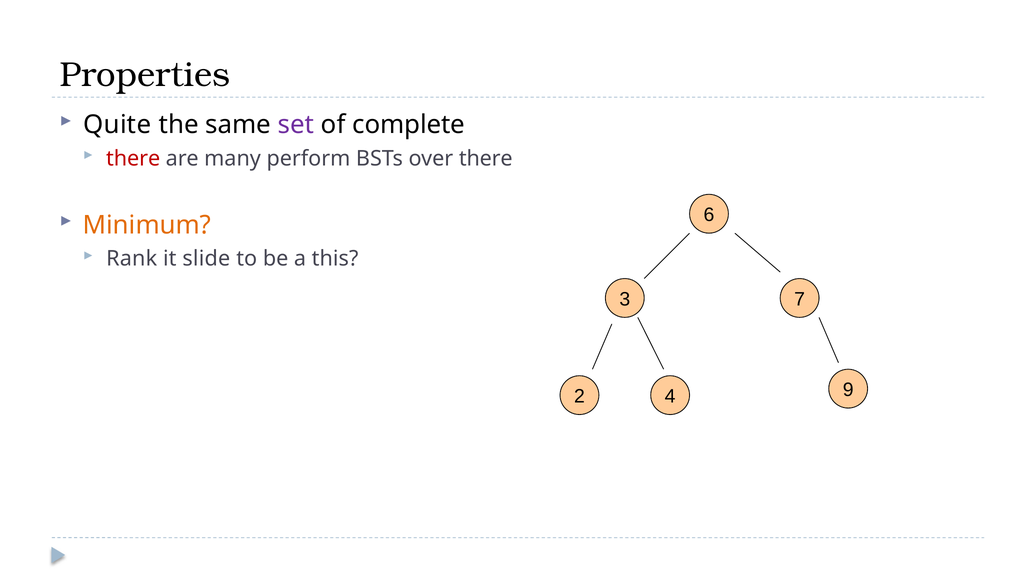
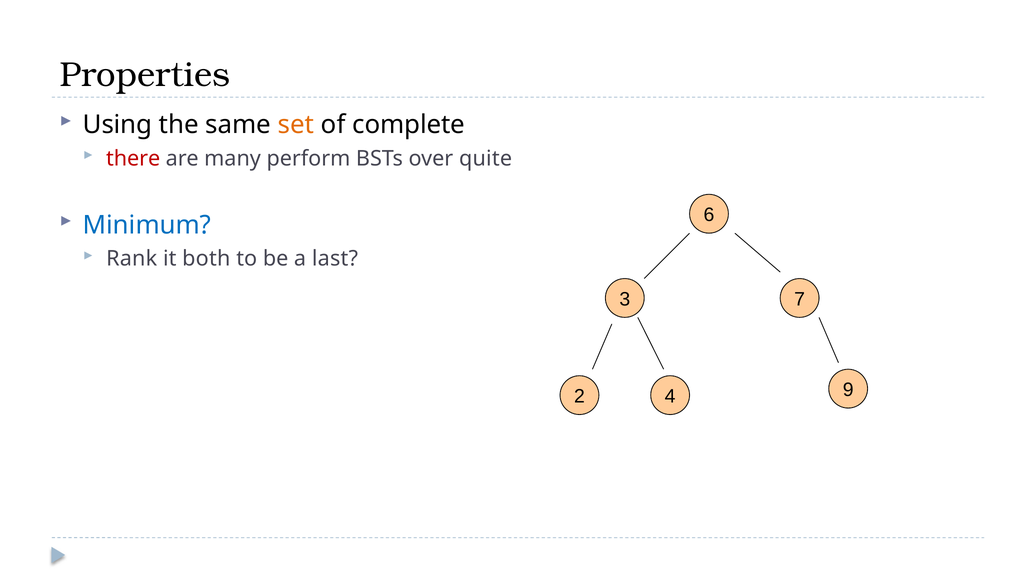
Quite: Quite -> Using (117, 125)
set colour: purple -> orange (296, 125)
over there: there -> quite (486, 158)
Minimum colour: orange -> blue (147, 225)
slide: slide -> both (206, 259)
this: this -> last (335, 259)
